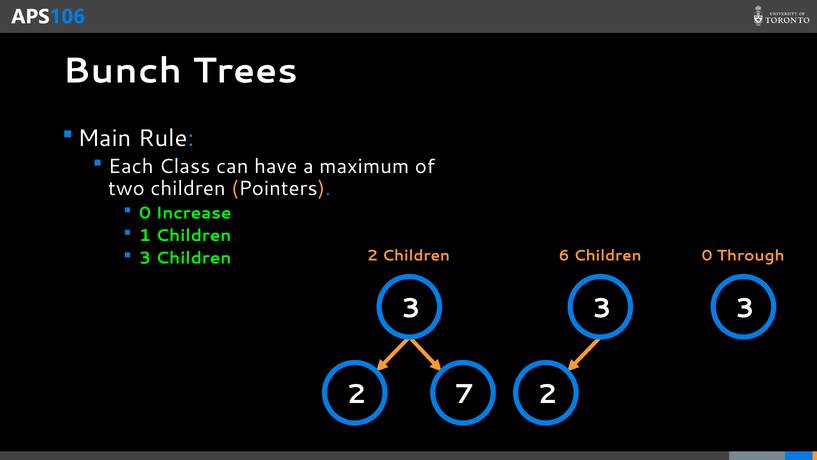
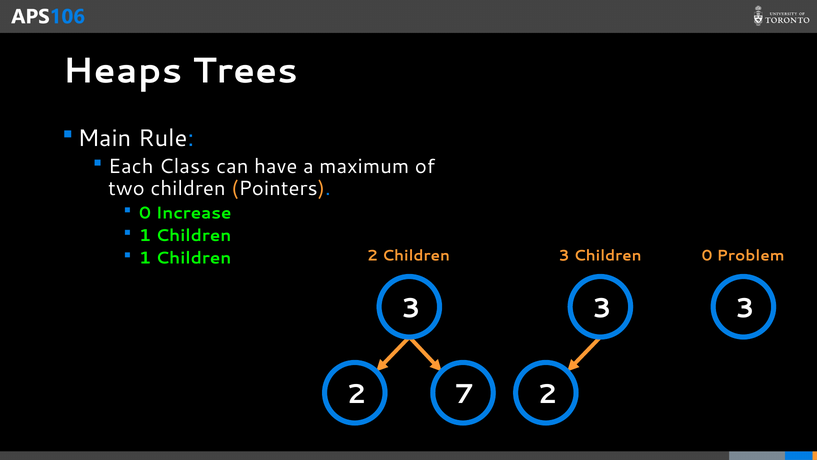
Bunch: Bunch -> Heaps (122, 71)
2 Children 6: 6 -> 3 (564, 255)
Through: Through -> Problem (751, 255)
3: 3 -> 1 (145, 258)
